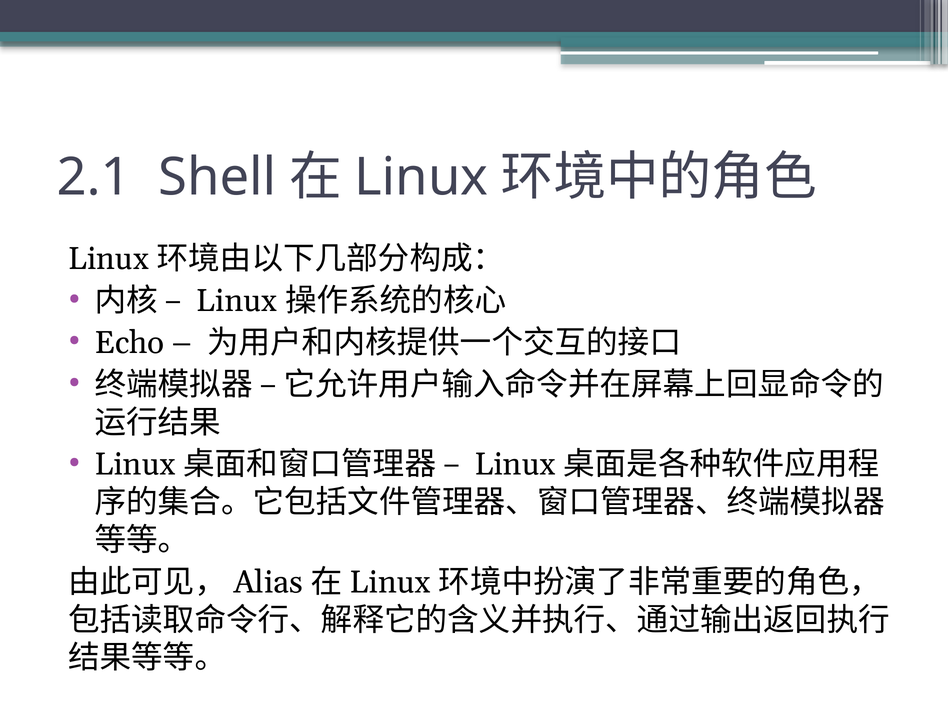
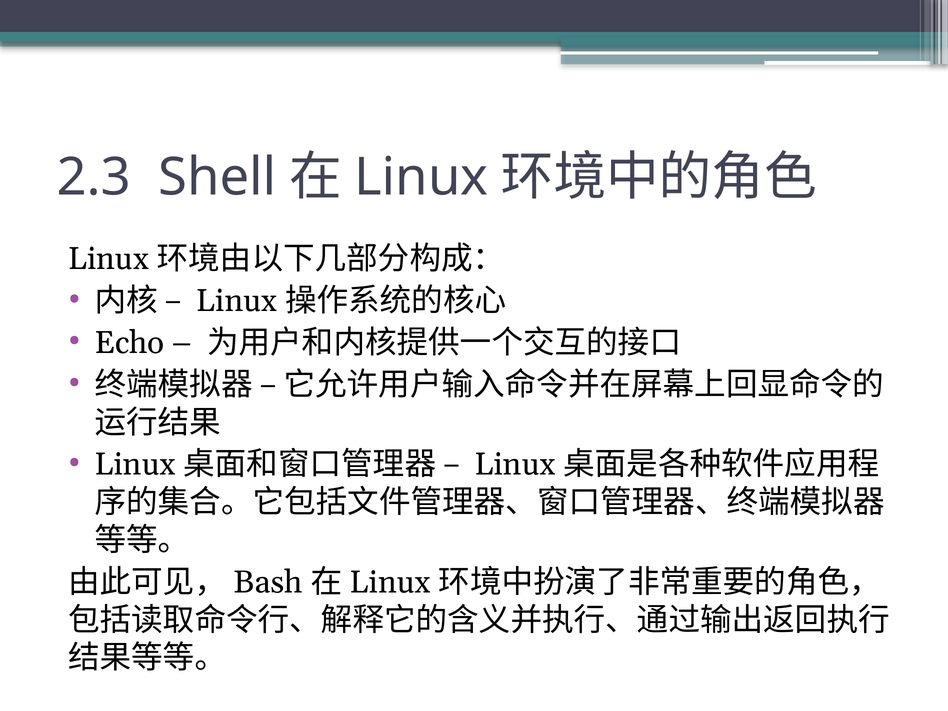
2.1: 2.1 -> 2.3 (94, 177)
Alias: Alias -> Bash (268, 582)
